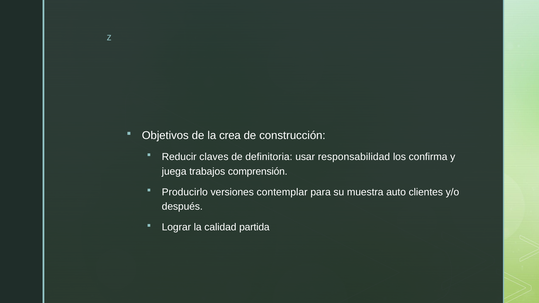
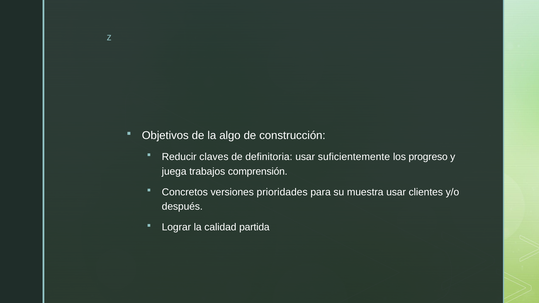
crea: crea -> algo (230, 136)
responsabilidad: responsabilidad -> suficientemente (354, 157)
confirma: confirma -> progreso (428, 157)
Producirlo: Producirlo -> Concretos (185, 192)
contemplar: contemplar -> prioridades (282, 192)
muestra auto: auto -> usar (396, 192)
